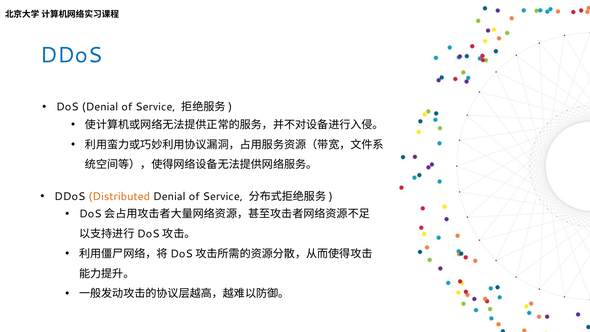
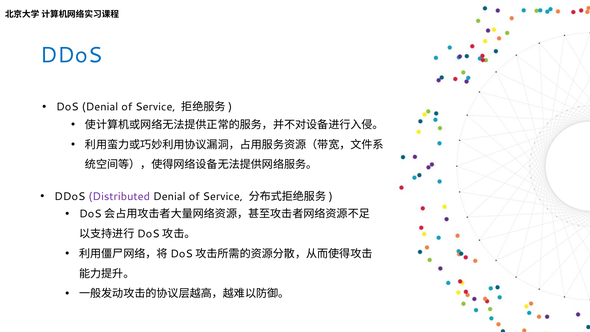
Distributed colour: orange -> purple (119, 196)
